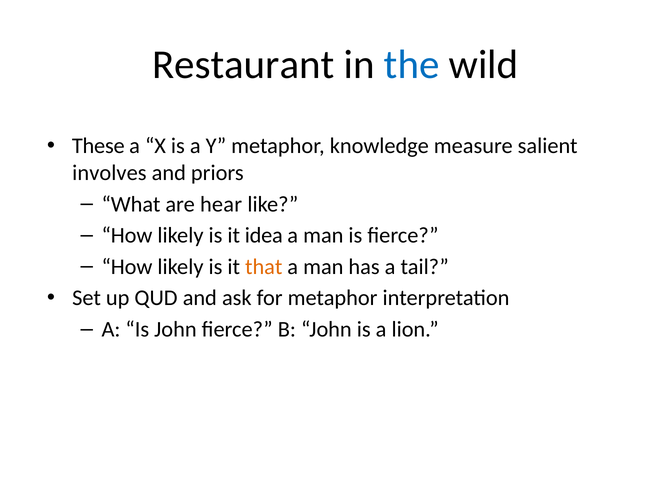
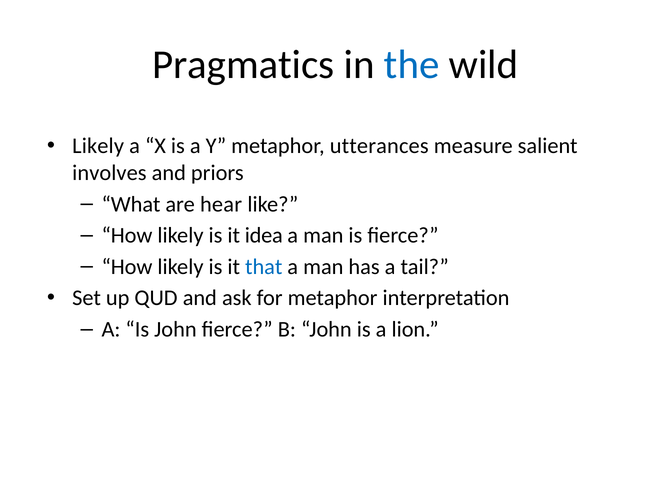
Restaurant: Restaurant -> Pragmatics (243, 65)
These: These -> Likely (98, 146)
knowledge: knowledge -> utterances (379, 146)
that colour: orange -> blue (264, 267)
